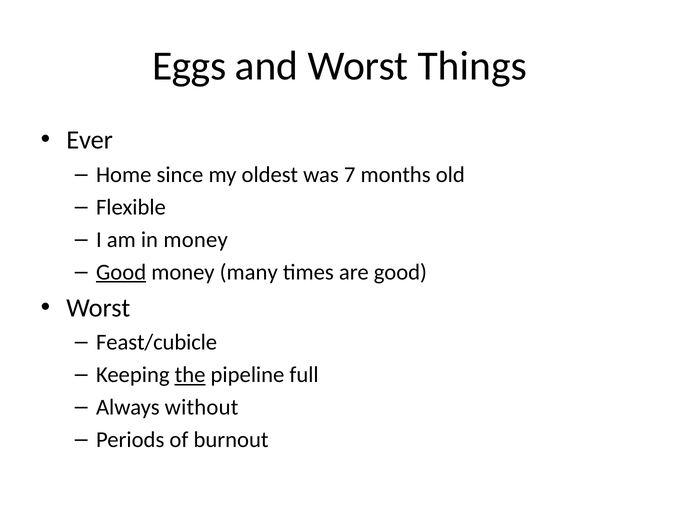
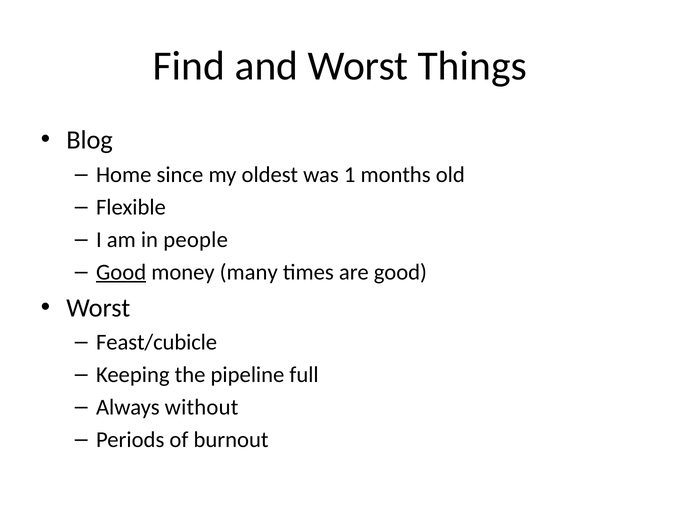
Eggs: Eggs -> Find (189, 66)
Ever: Ever -> Blog (90, 140)
7: 7 -> 1 (350, 175)
in money: money -> people (196, 240)
the underline: present -> none (190, 375)
